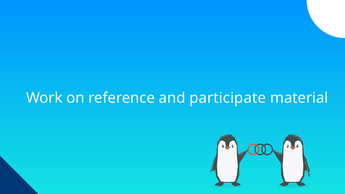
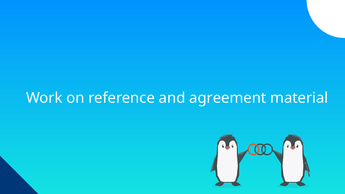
participate: participate -> agreement (228, 98)
